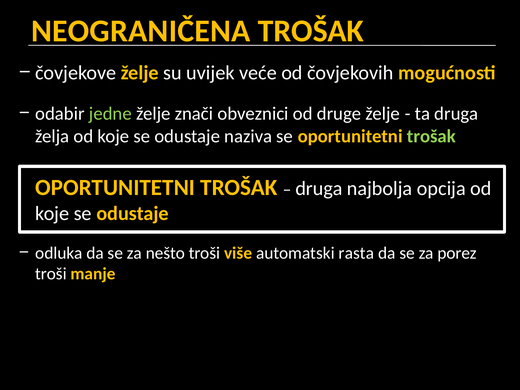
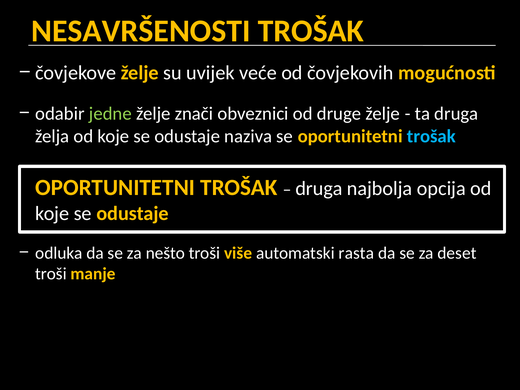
NEOGRANIČENA: NEOGRANIČENA -> NESAVRŠENOSTI (141, 31)
trošak colour: light green -> light blue (431, 136)
porez: porez -> deset (457, 253)
